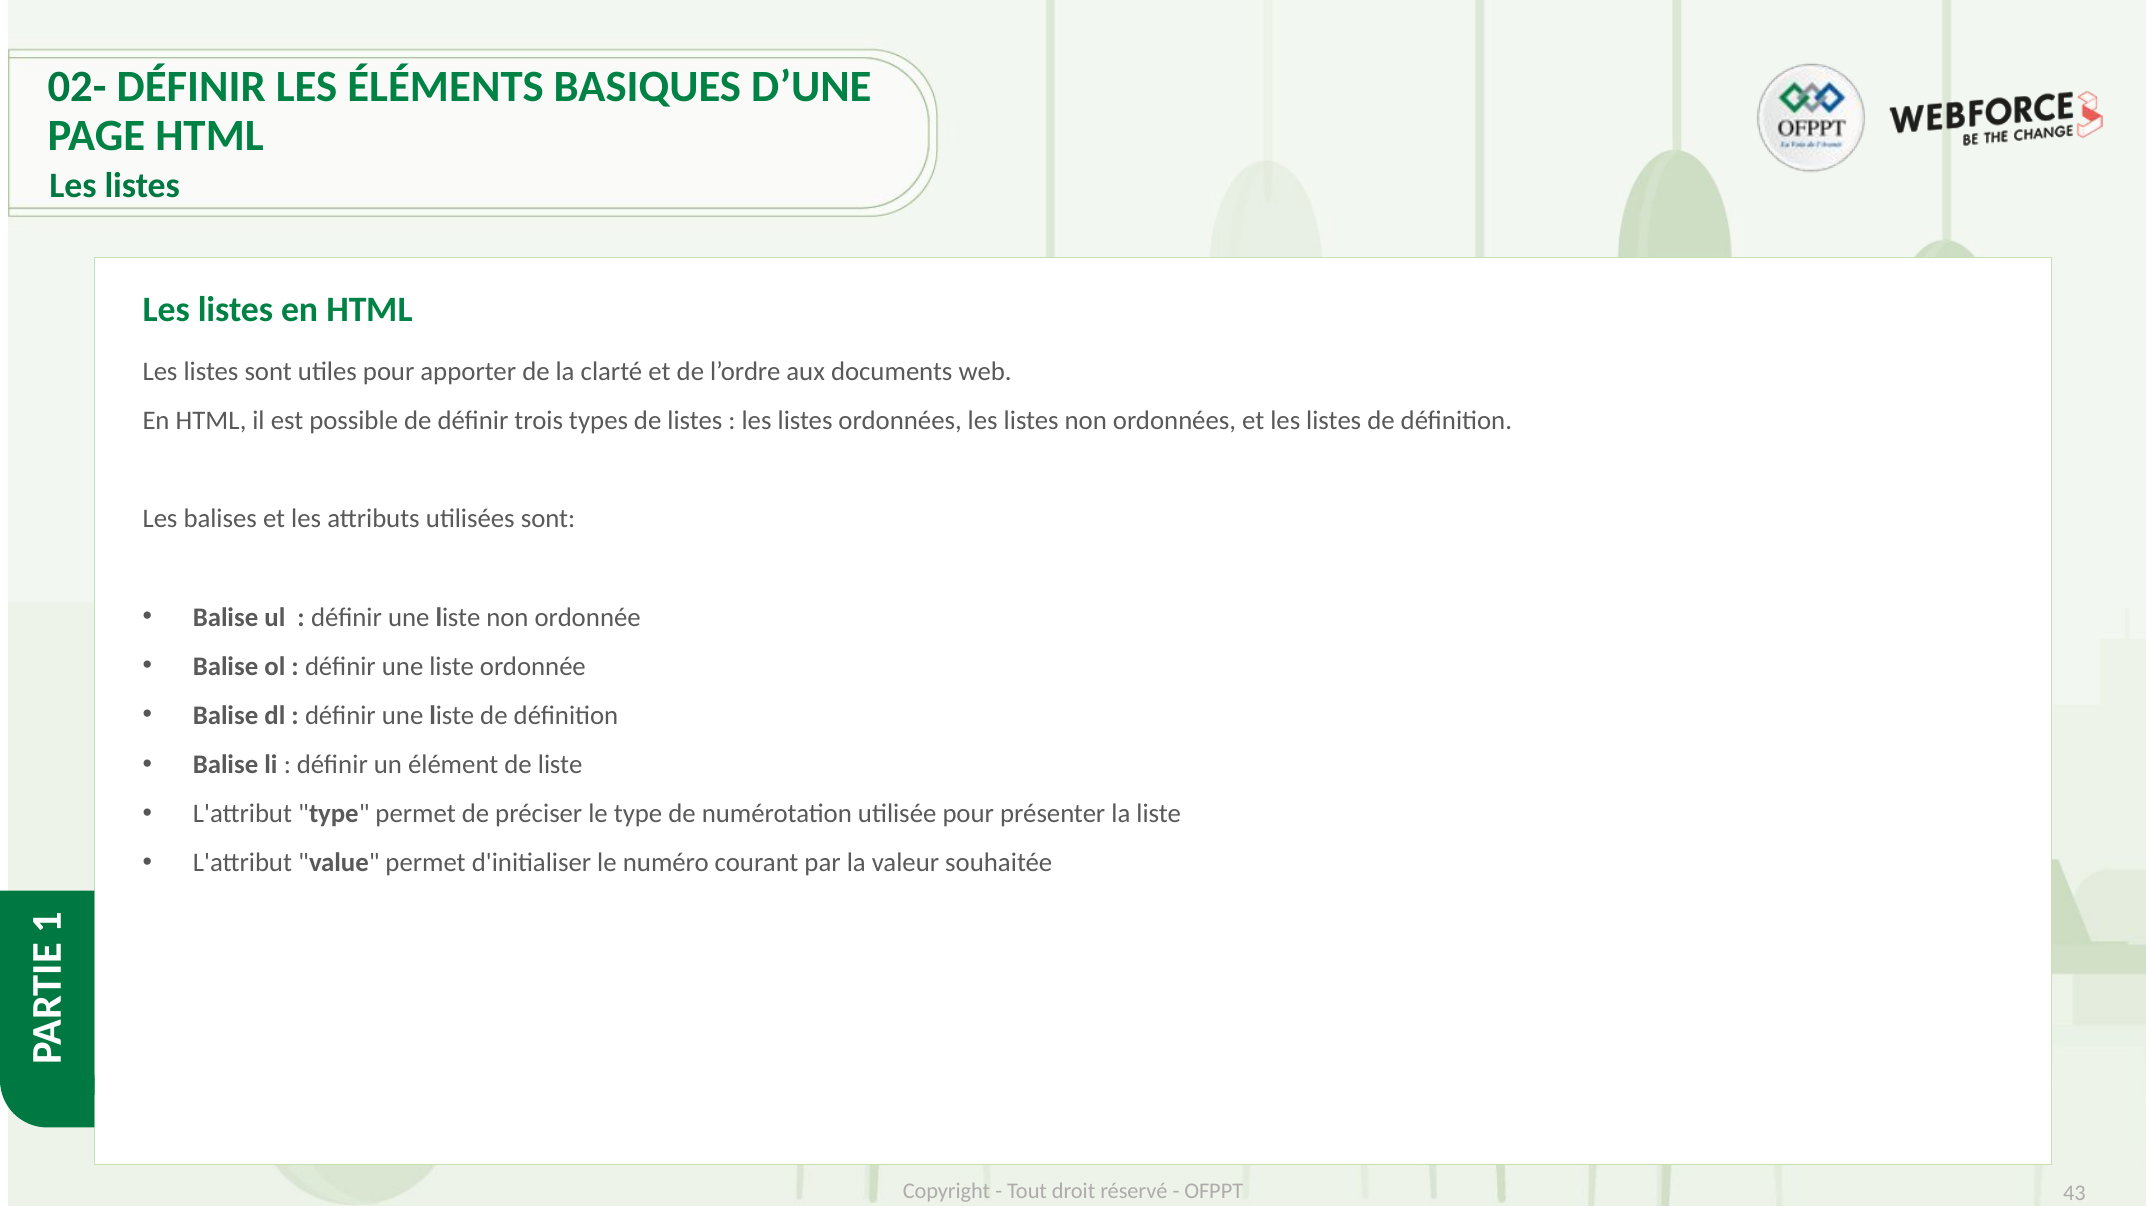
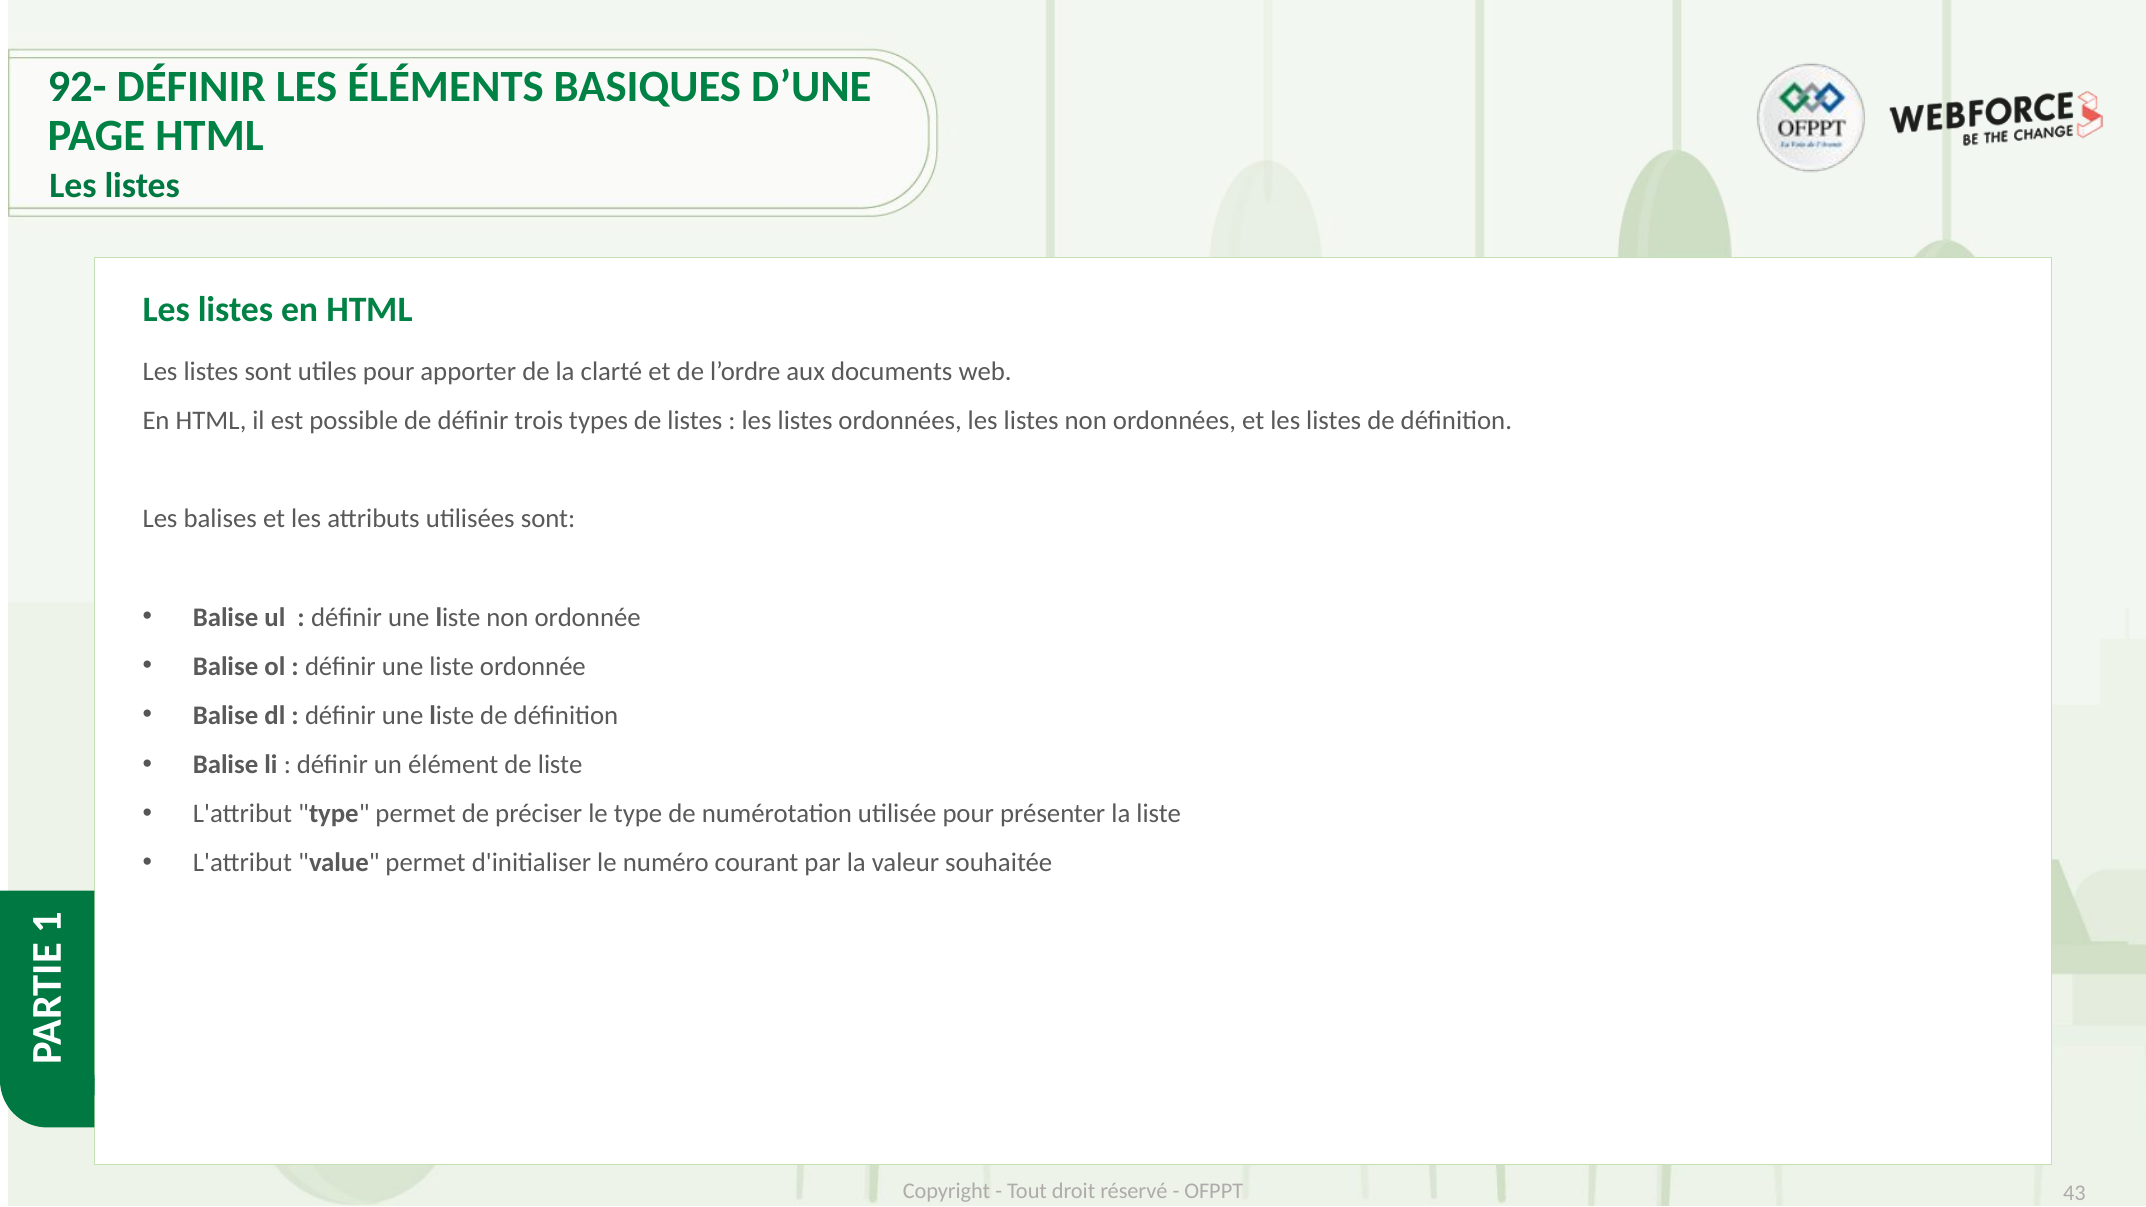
02-: 02- -> 92- (77, 87)
